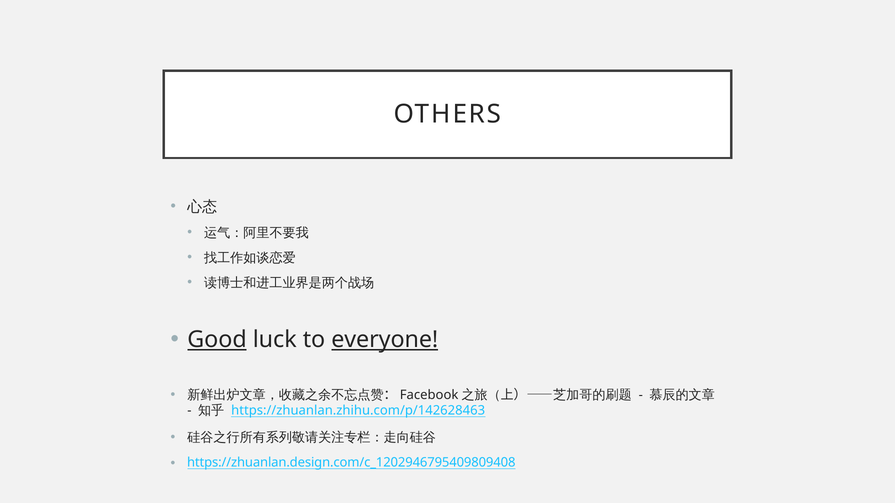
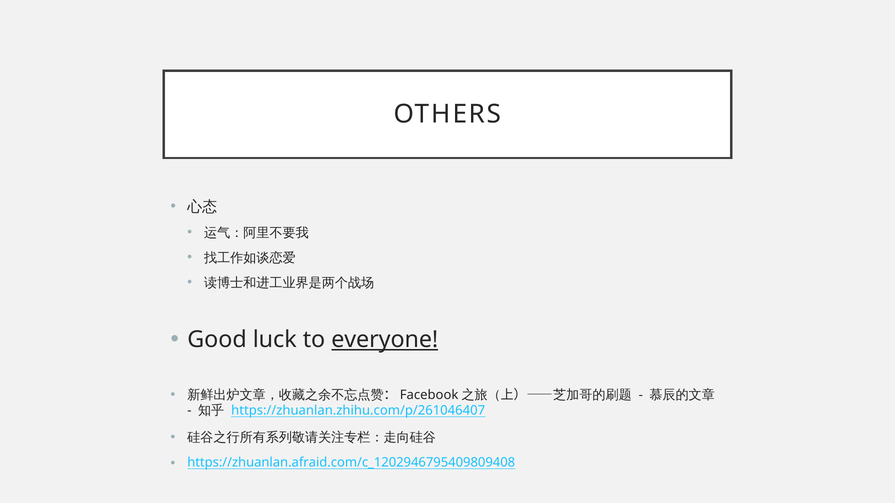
Good underline: present -> none (217, 340)
https://zhuanlan.zhihu.com/p/142628463: https://zhuanlan.zhihu.com/p/142628463 -> https://zhuanlan.zhihu.com/p/261046407 (358, 411)
https://zhuanlan.design.com/c_1202946795409809408: https://zhuanlan.design.com/c_1202946795409809408 -> https://zhuanlan.afraid.com/c_1202946795409809408 (351, 463)
